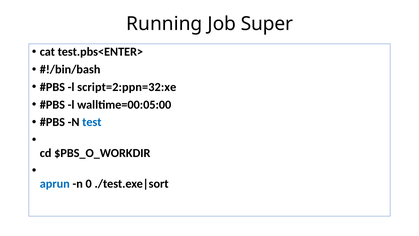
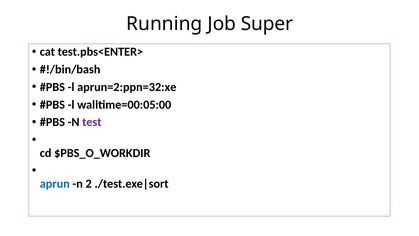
script=2:ppn=32:xe: script=2:ppn=32:xe -> aprun=2:ppn=32:xe (127, 87)
test colour: blue -> purple (92, 122)
0: 0 -> 2 (89, 184)
